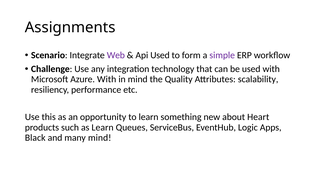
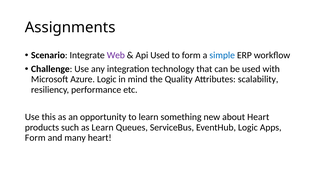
simple colour: purple -> blue (222, 55)
Azure With: With -> Logic (107, 79)
Black: Black -> Form (35, 138)
many mind: mind -> heart (100, 138)
